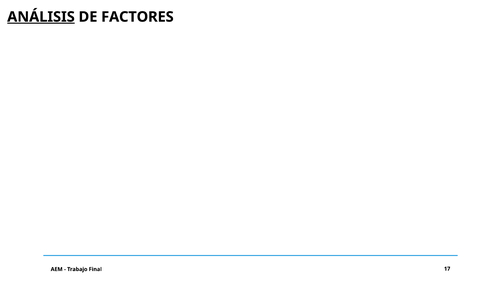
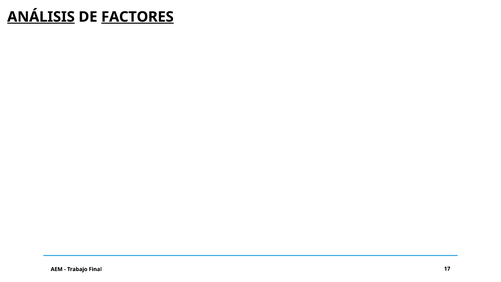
FACTORES underline: none -> present (137, 17)
